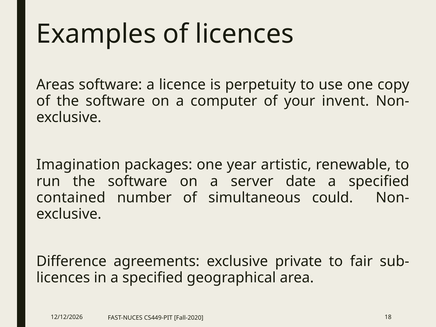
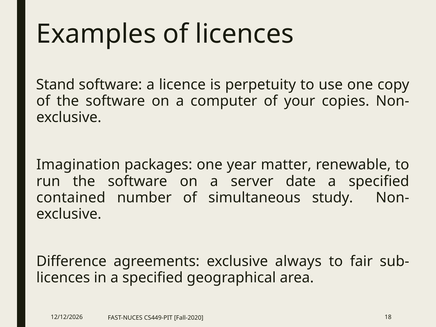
Areas: Areas -> Stand (55, 85)
invent: invent -> copies (346, 101)
artistic: artistic -> matter (286, 165)
could: could -> study (333, 198)
private: private -> always (298, 261)
